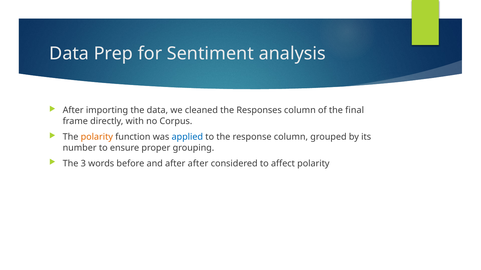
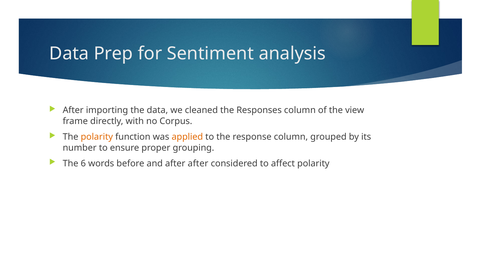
final: final -> view (355, 111)
applied colour: blue -> orange (187, 137)
3: 3 -> 6 (83, 164)
